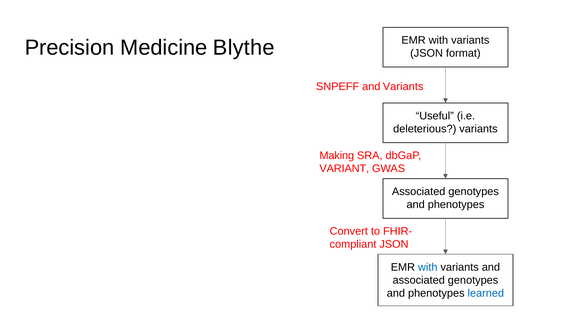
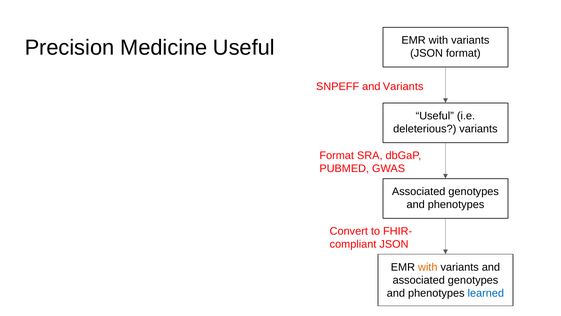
Medicine Blythe: Blythe -> Useful (244, 48)
Making: Making -> Format (337, 155)
VARIANT: VARIANT -> PUBMED (344, 168)
with colour: blue -> orange (428, 267)
